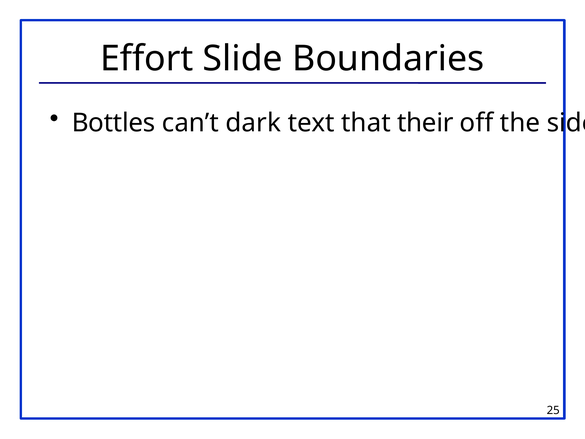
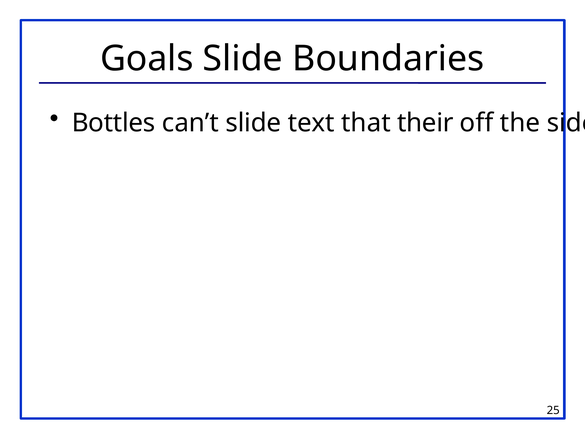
Effort: Effort -> Goals (147, 59)
can’t dark: dark -> slide (253, 123)
